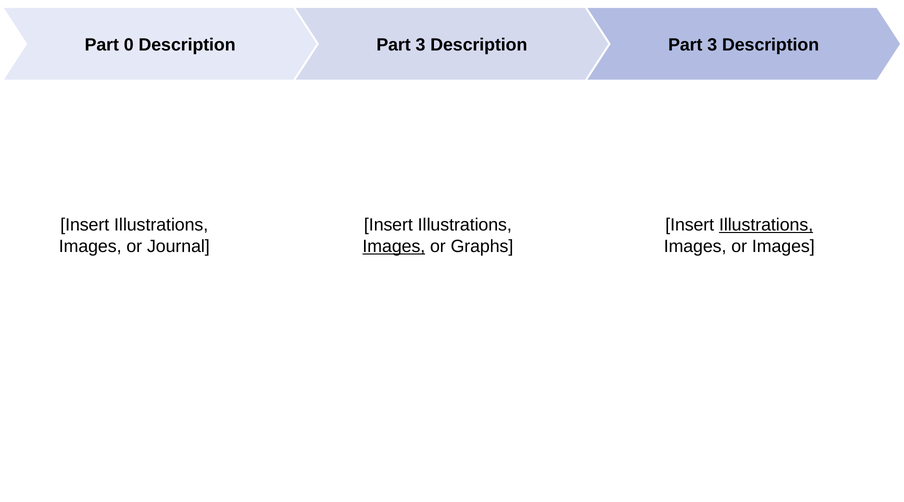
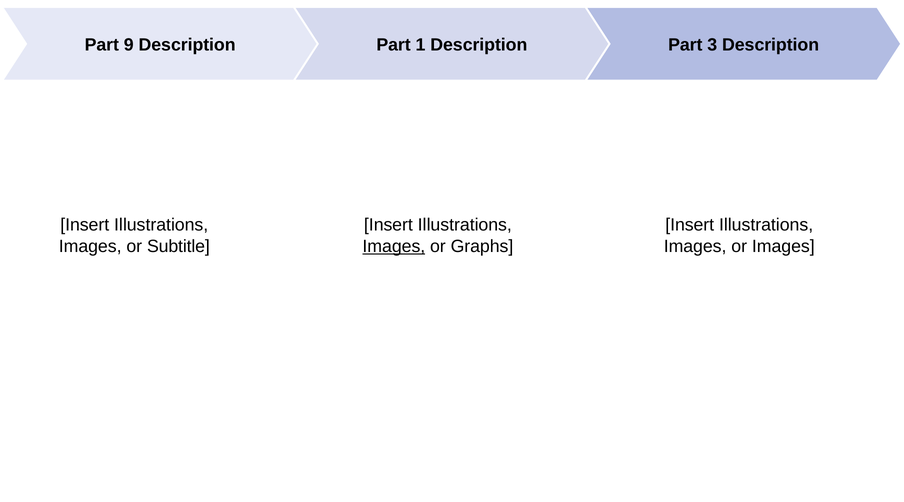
0: 0 -> 9 (129, 45)
3: 3 -> 1 (421, 45)
Illustrations underline: present -> none (766, 225)
Journal: Journal -> Subtitle (178, 246)
